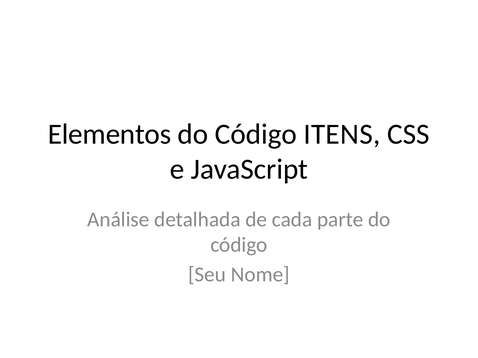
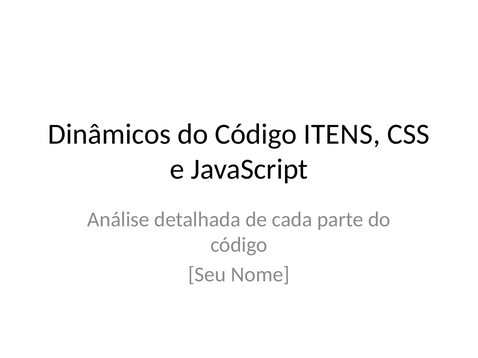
Elementos: Elementos -> Dinâmicos (109, 134)
